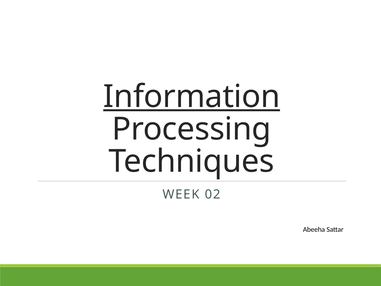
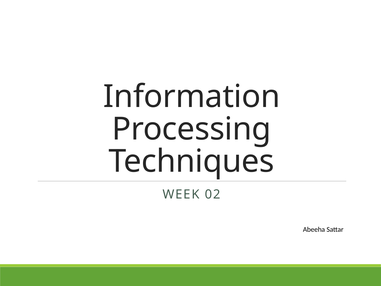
Information underline: present -> none (192, 97)
